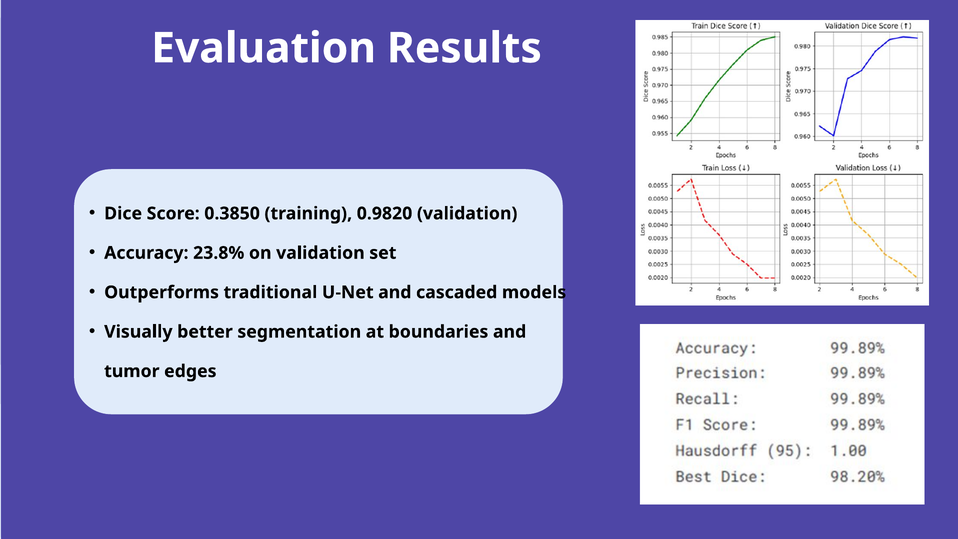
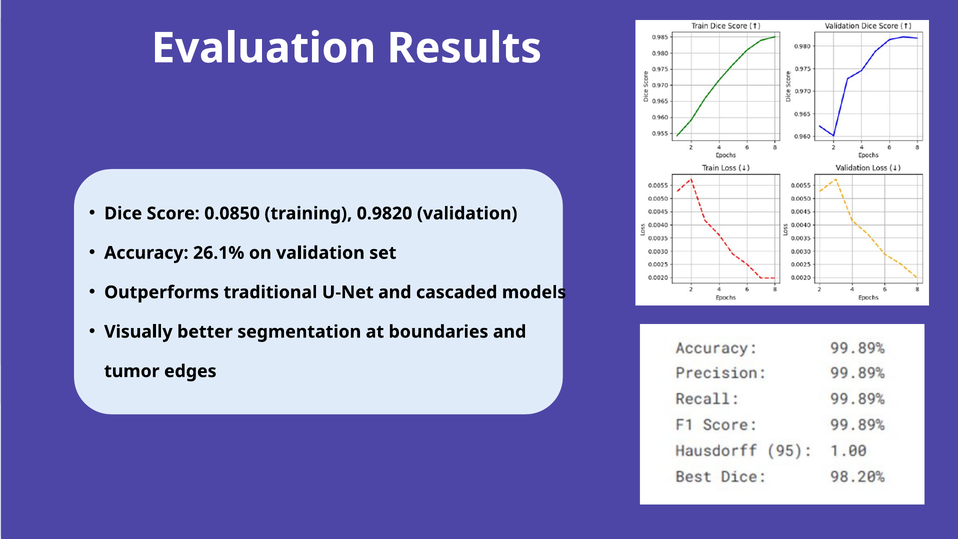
0.3850: 0.3850 -> 0.0850 (232, 213)
23.8%: 23.8% -> 26.1% (219, 253)
